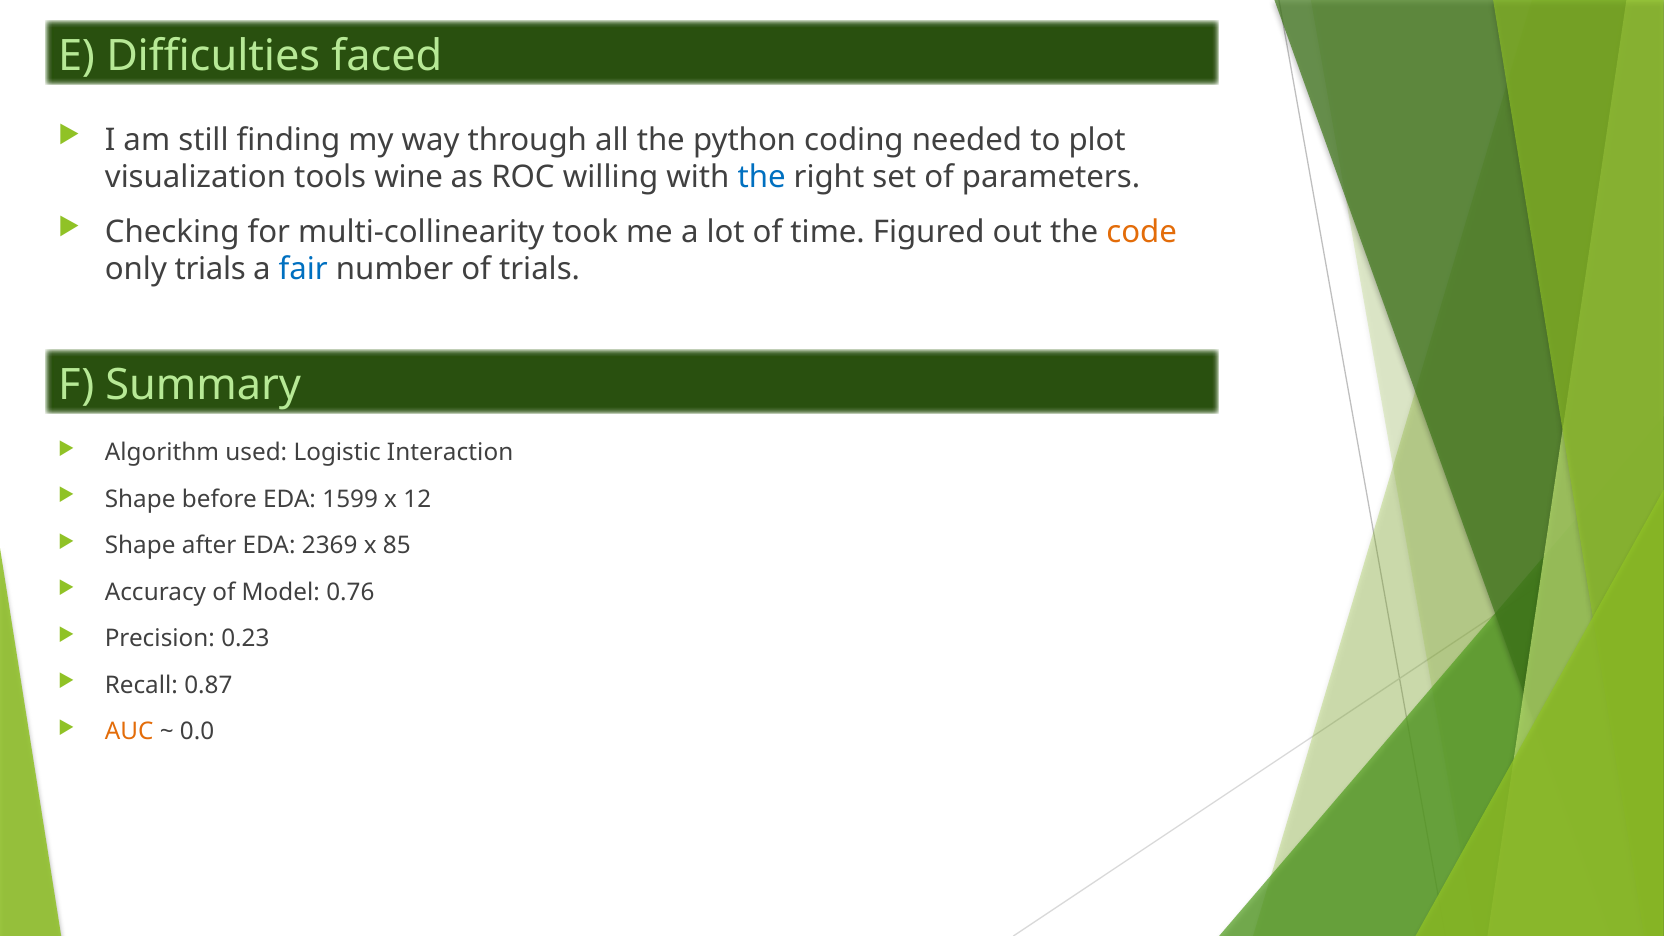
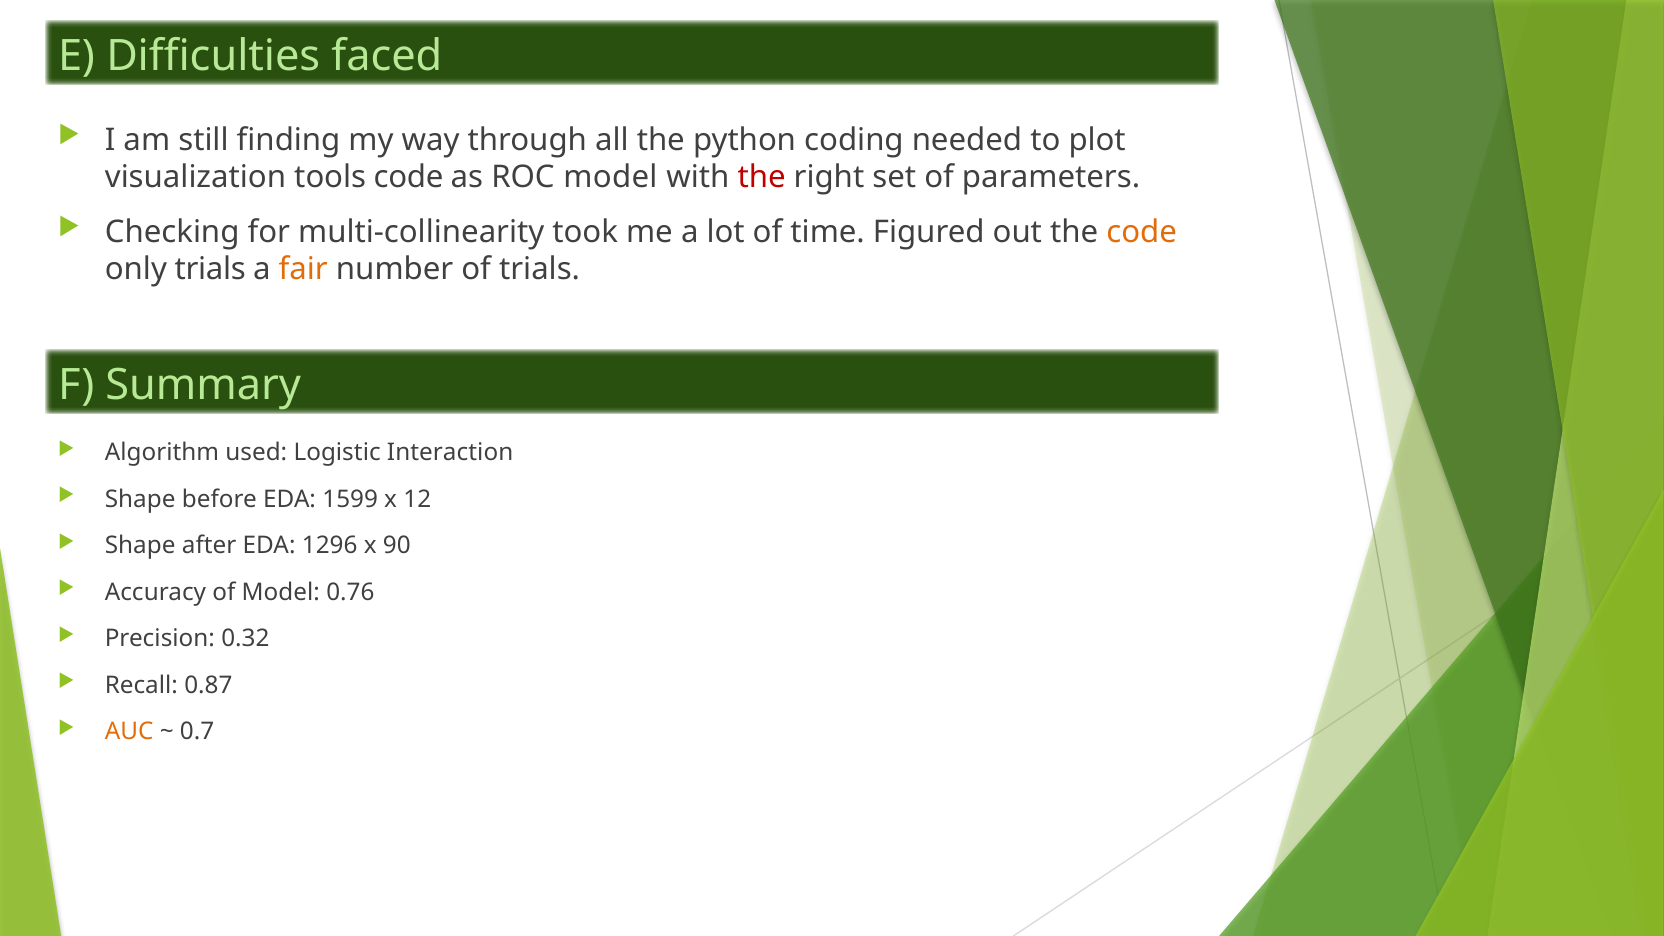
tools wine: wine -> code (409, 177)
ROC willing: willing -> model (610, 177)
the colour: blue -> red (762, 177)
fair colour: blue -> orange (303, 270)
2369: 2369 -> 1296 (330, 546)
85: 85 -> 90 (397, 546)
0.23: 0.23 -> 0.32 (245, 639)
0.0: 0.0 -> 0.7 (197, 732)
